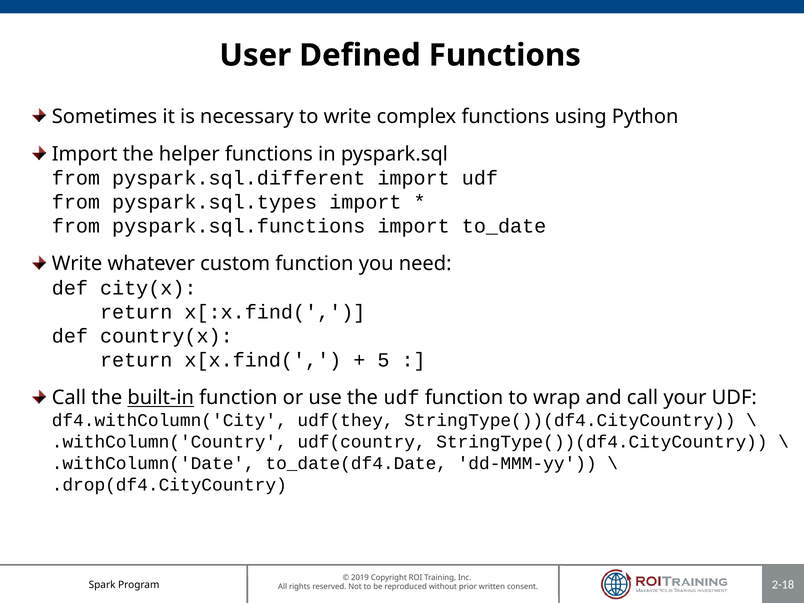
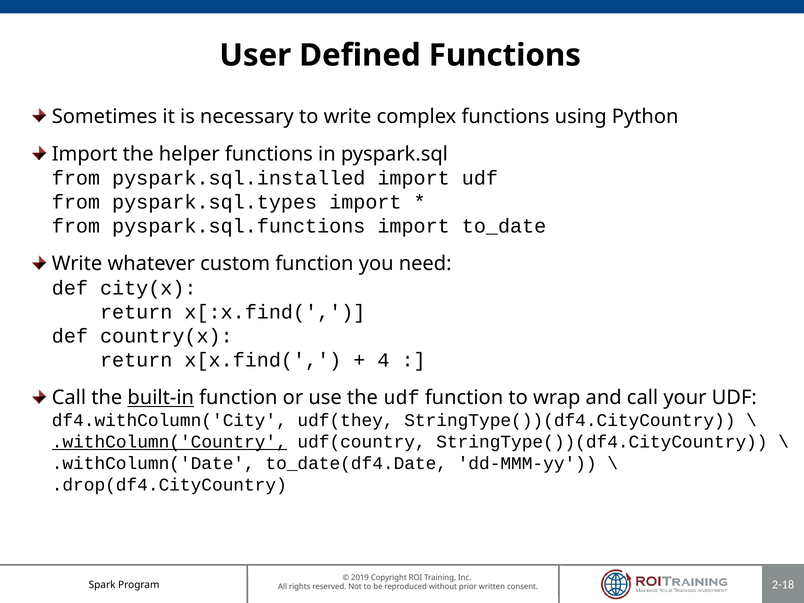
pyspark.sql.different: pyspark.sql.different -> pyspark.sql.installed (239, 178)
5: 5 -> 4 (383, 360)
.withColumn('Country underline: none -> present (169, 442)
